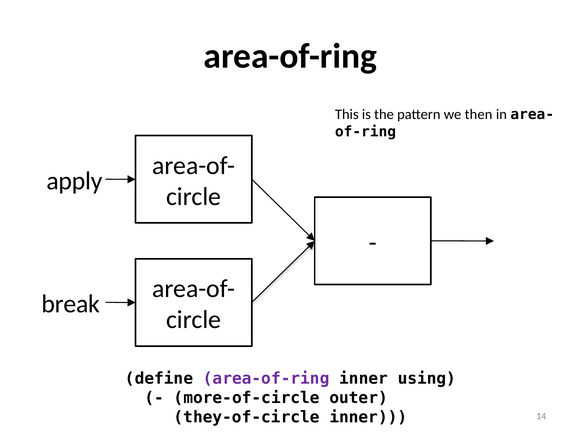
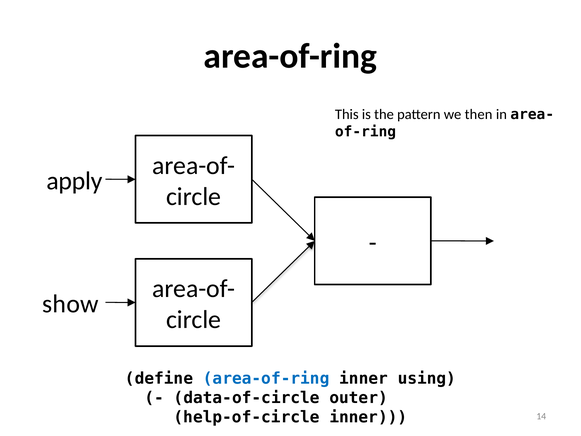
break: break -> show (70, 304)
area-of-ring colour: purple -> blue (266, 378)
more-of-circle: more-of-circle -> data-of-circle (247, 398)
they-of-circle: they-of-circle -> help-of-circle (247, 417)
